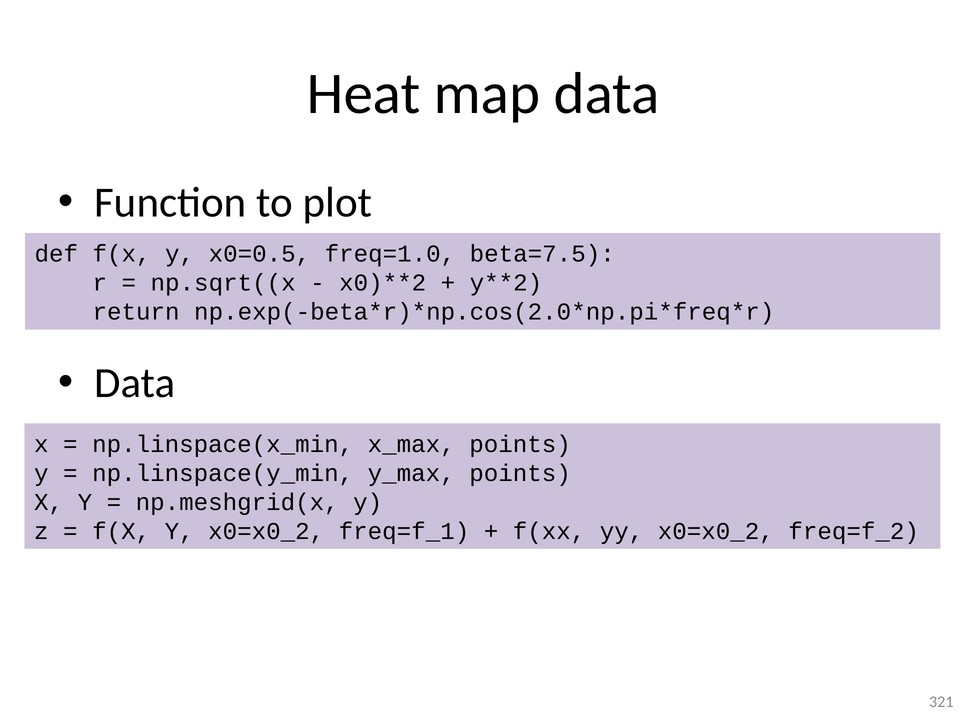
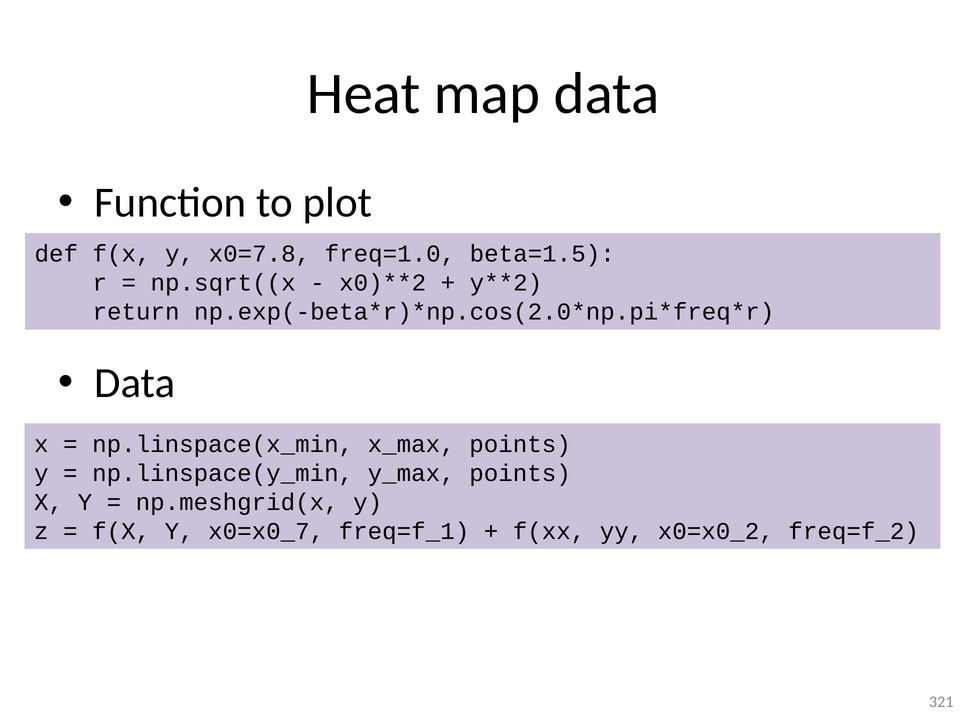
x0=0.5: x0=0.5 -> x0=7.8 (259, 254)
beta=7.5: beta=7.5 -> beta=1.5 (542, 254)
Y x0=x0_2: x0=x0_2 -> x0=x0_7 (266, 531)
